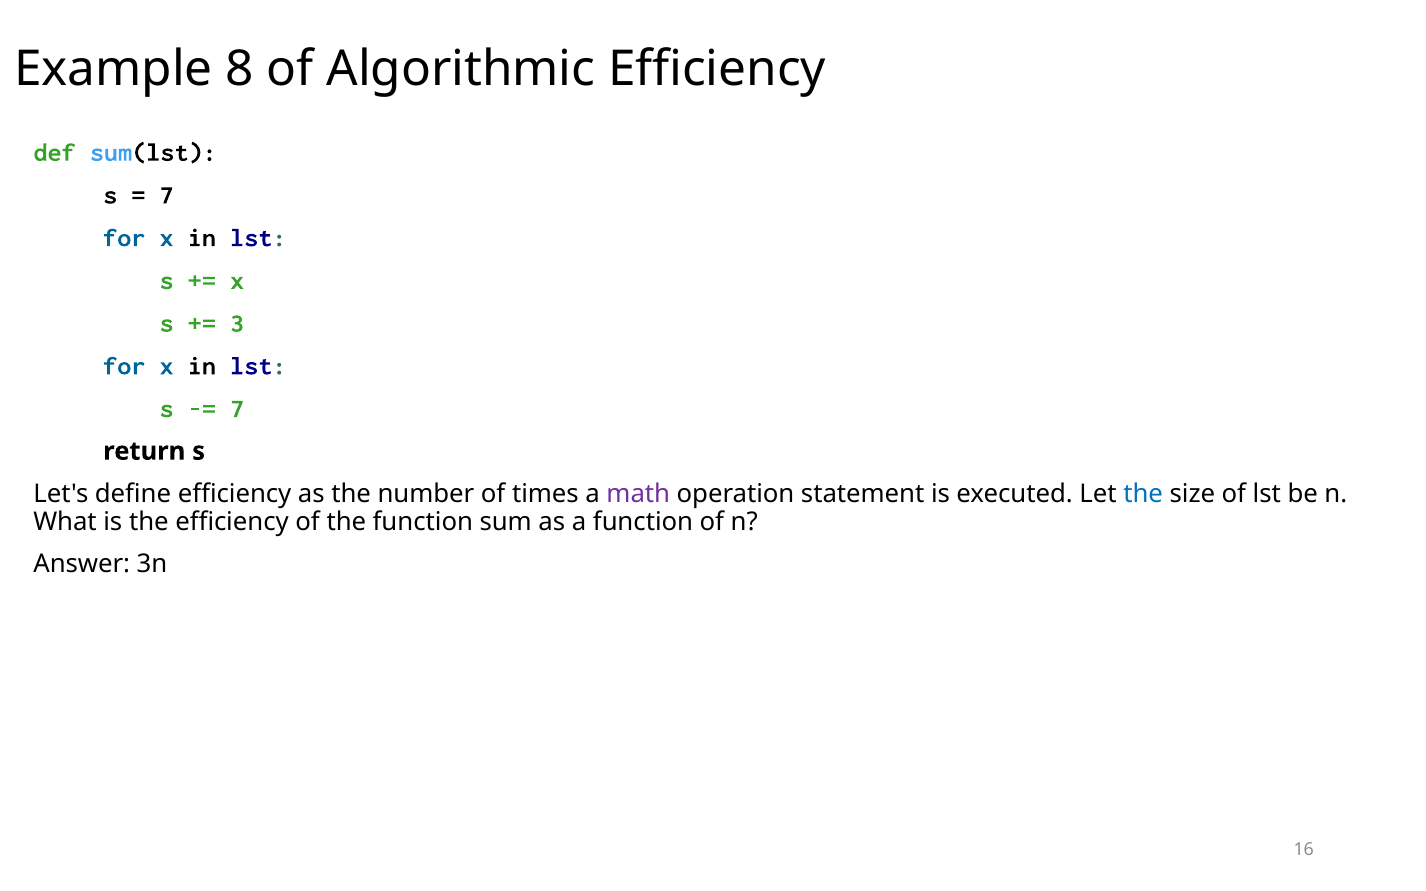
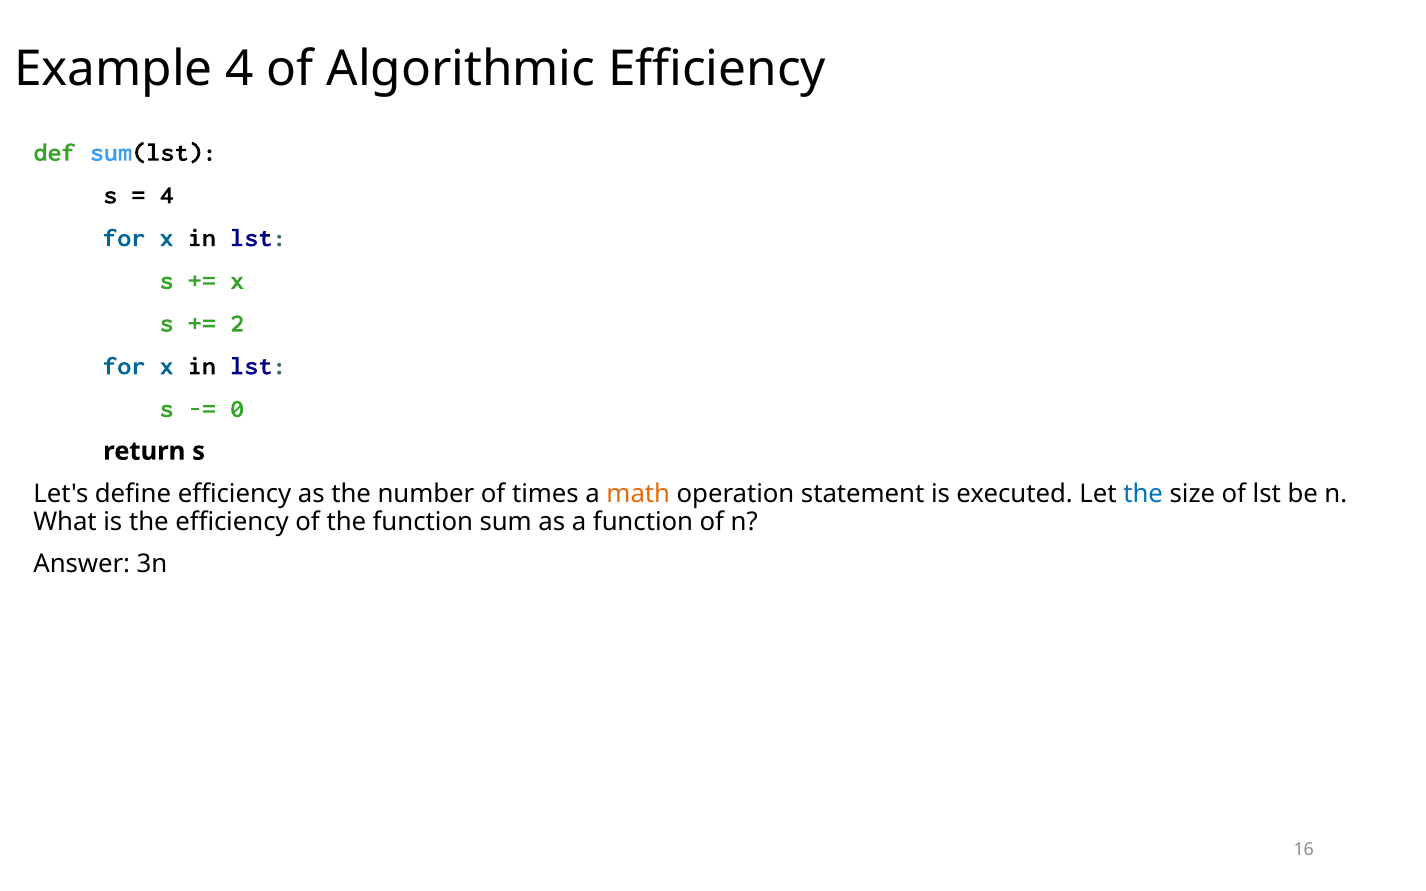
Example 8: 8 -> 4 (240, 69)
7: 7 -> 4 (167, 195)
3: 3 -> 2 (237, 323)
7: 7 -> 0 (237, 409)
math colour: purple -> orange (638, 494)
